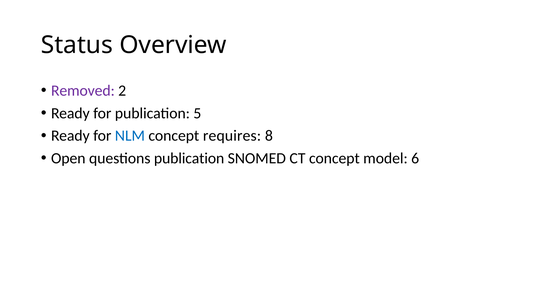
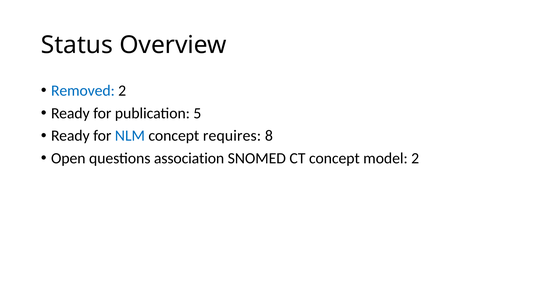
Removed colour: purple -> blue (83, 91)
questions publication: publication -> association (189, 158)
model 6: 6 -> 2 (415, 158)
